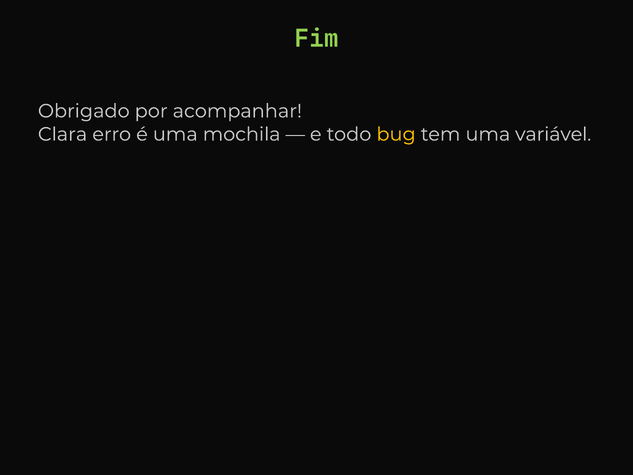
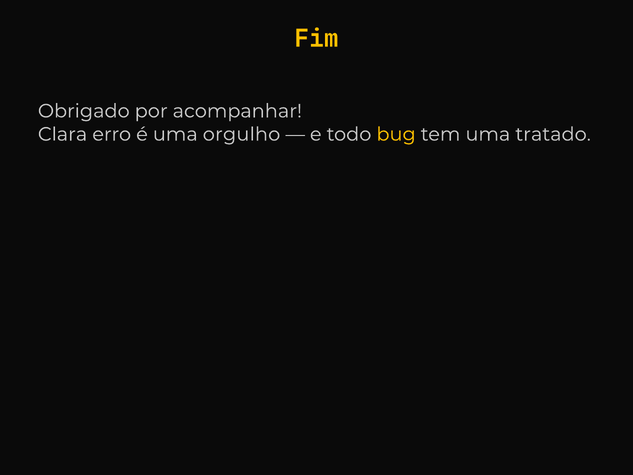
Fim colour: light green -> yellow (316, 39)
mochila: mochila -> orgulho (241, 134)
variável: variável -> tratado (553, 134)
